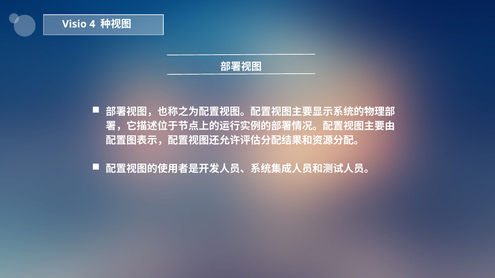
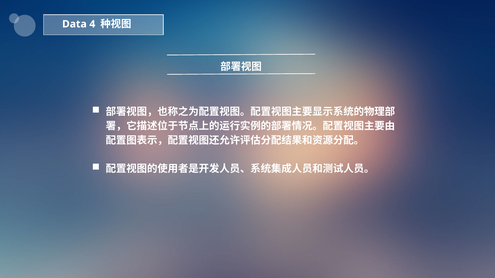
Visio: Visio -> Data (74, 24)
